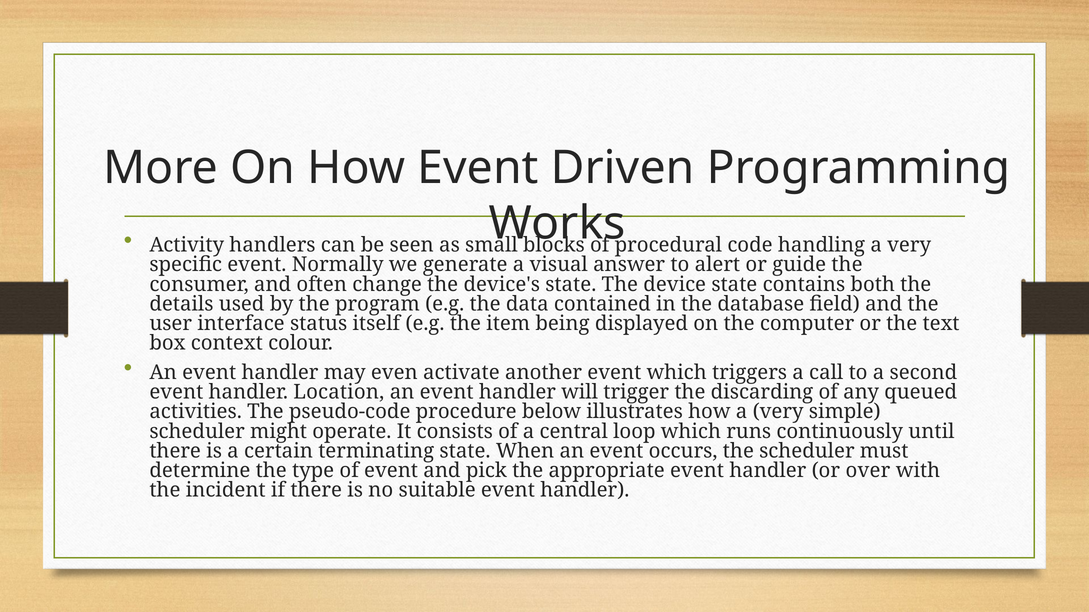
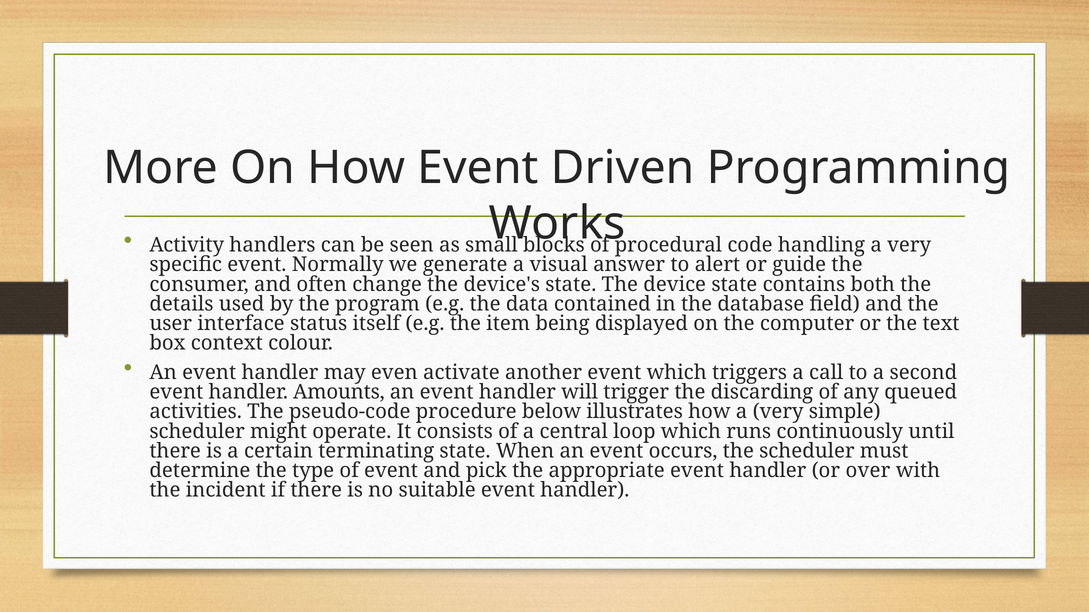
Location: Location -> Amounts (339, 392)
